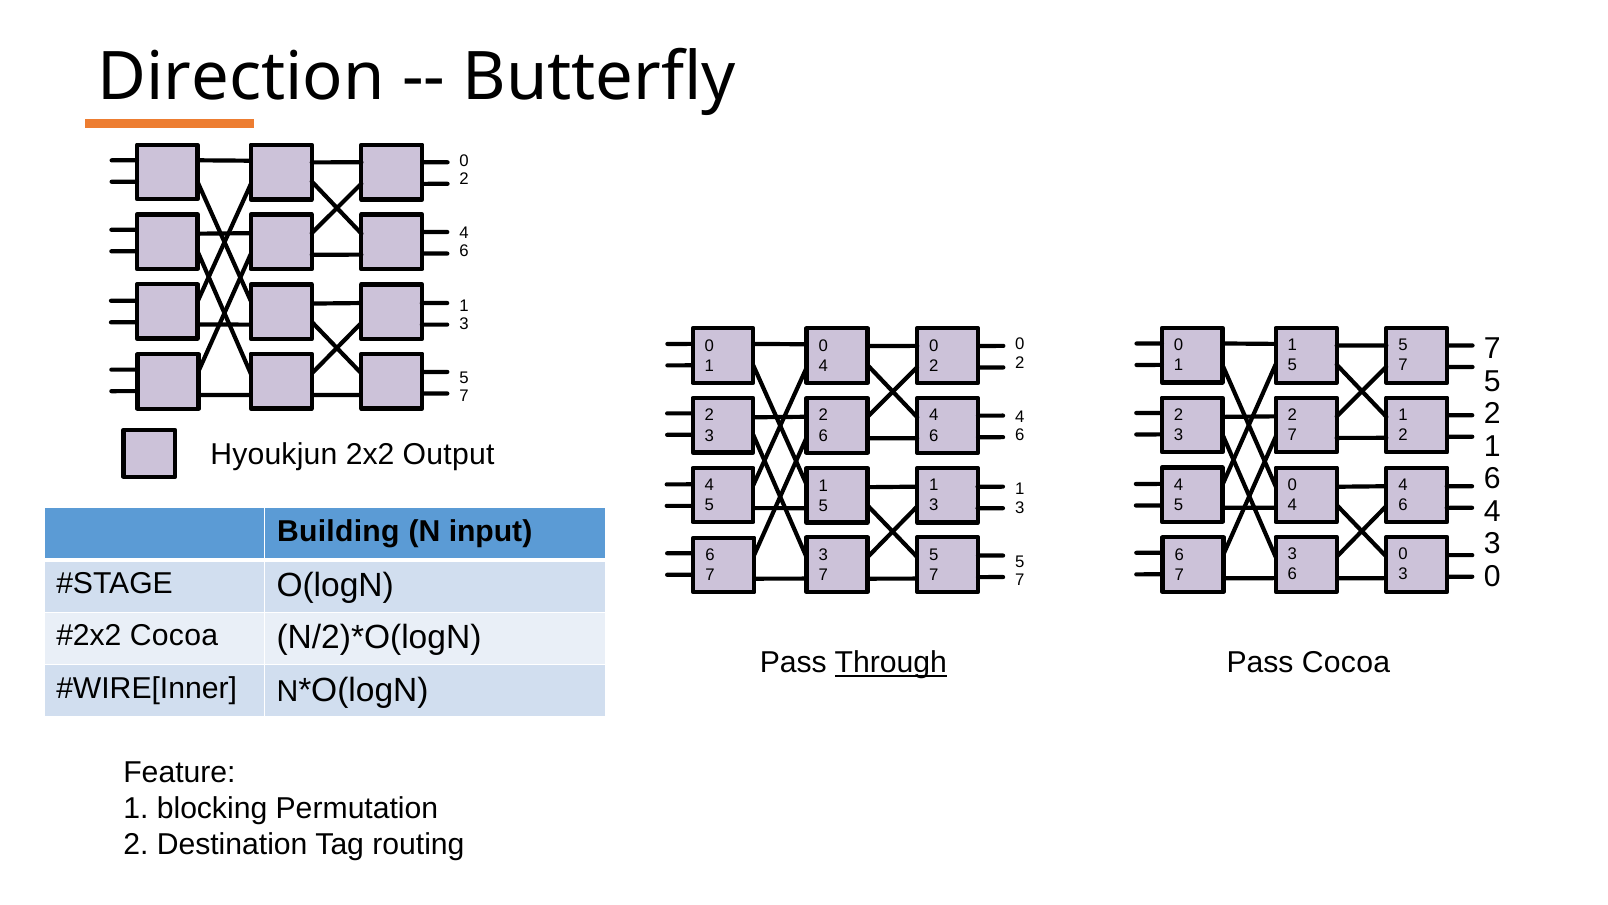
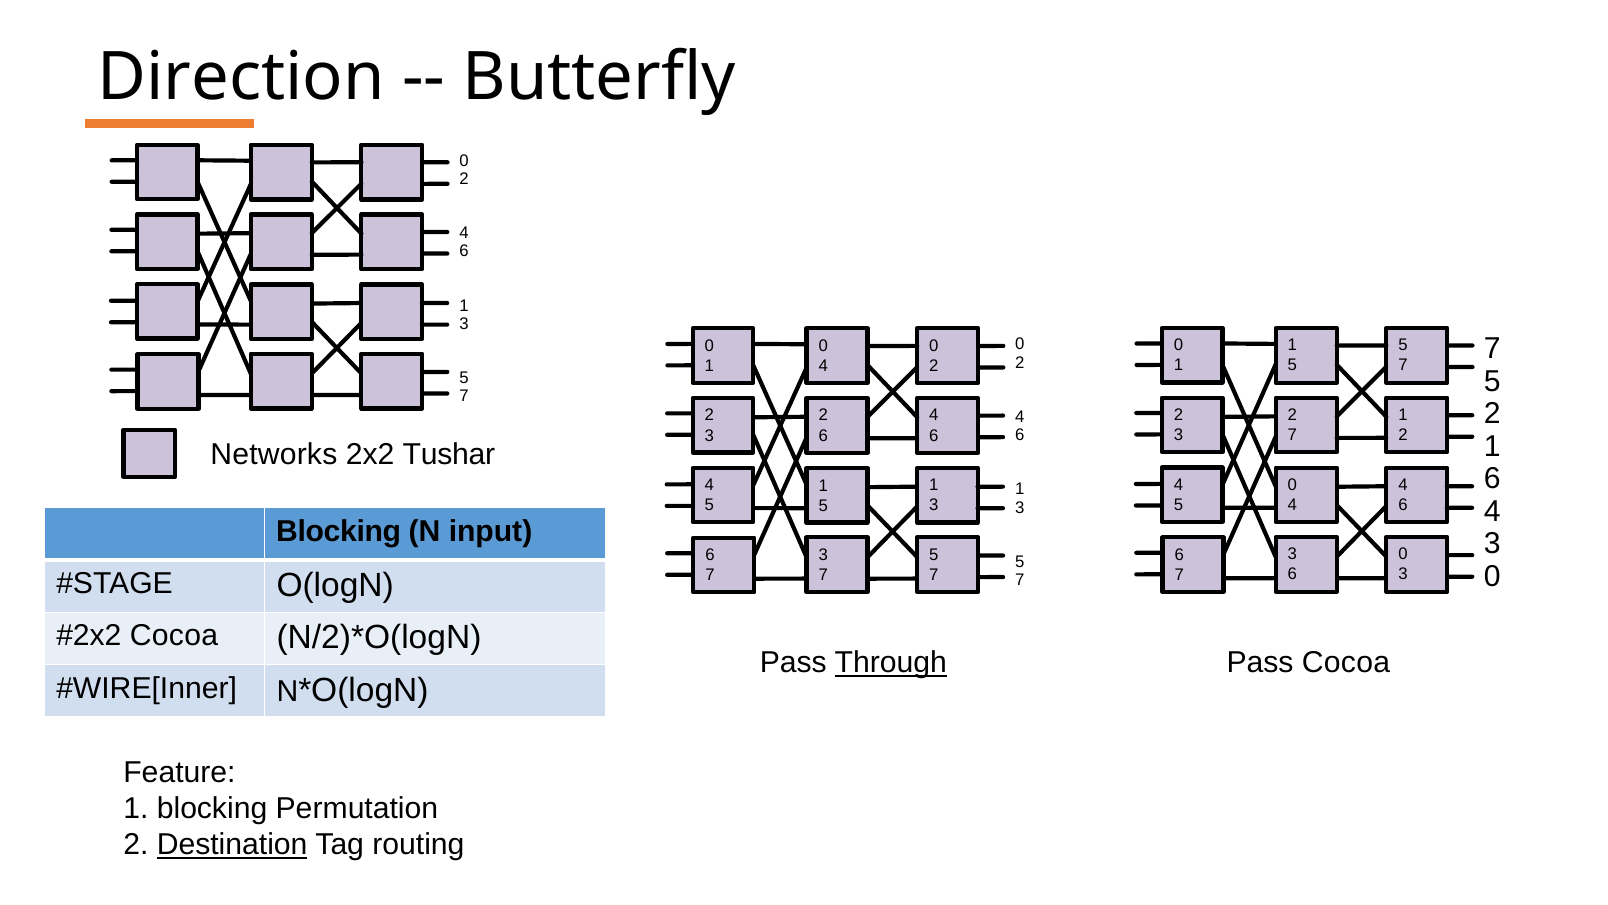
Hyoukjun: Hyoukjun -> Networks (274, 454)
Output: Output -> Tushar (449, 454)
Building: Building -> Blocking (339, 531)
Destination underline: none -> present (232, 844)
